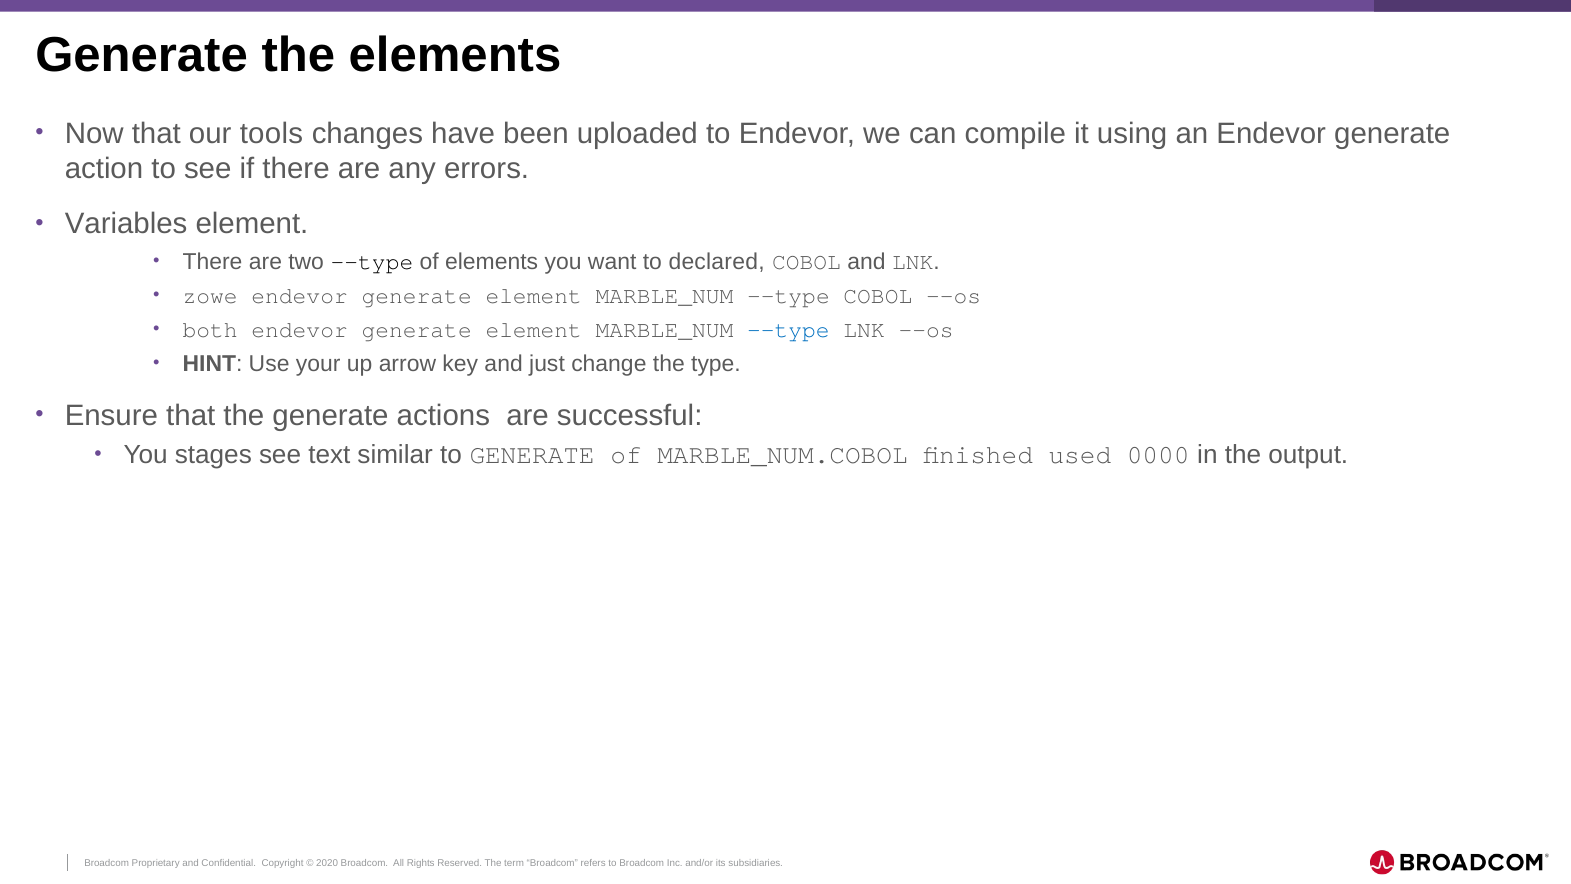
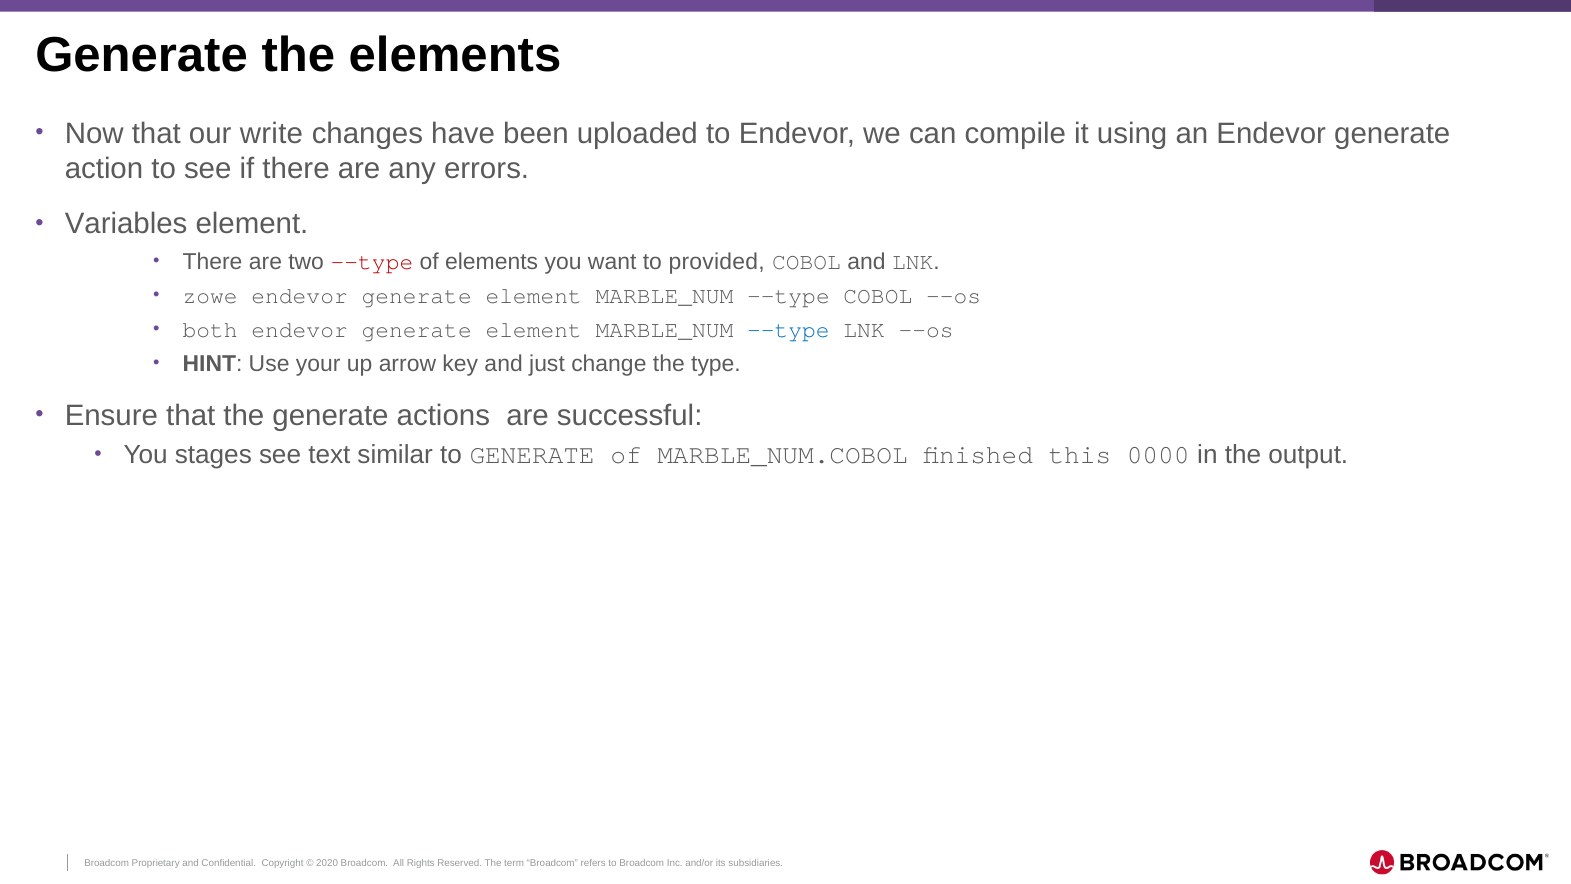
tools: tools -> write (271, 134)
--type colour: black -> red (372, 261)
declared: declared -> provided (717, 261)
used: used -> this (1080, 455)
